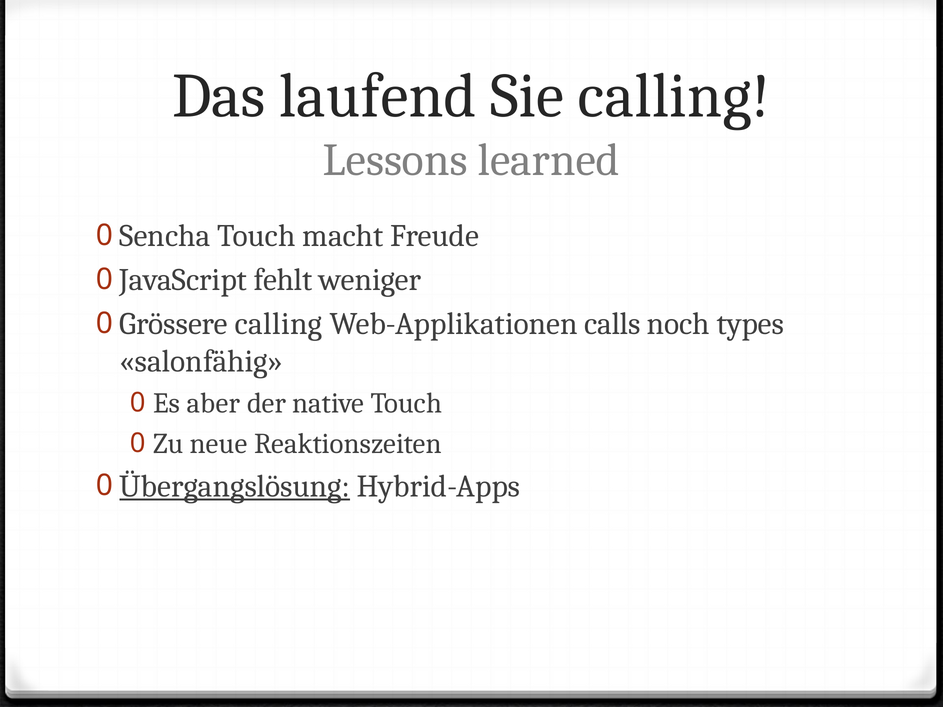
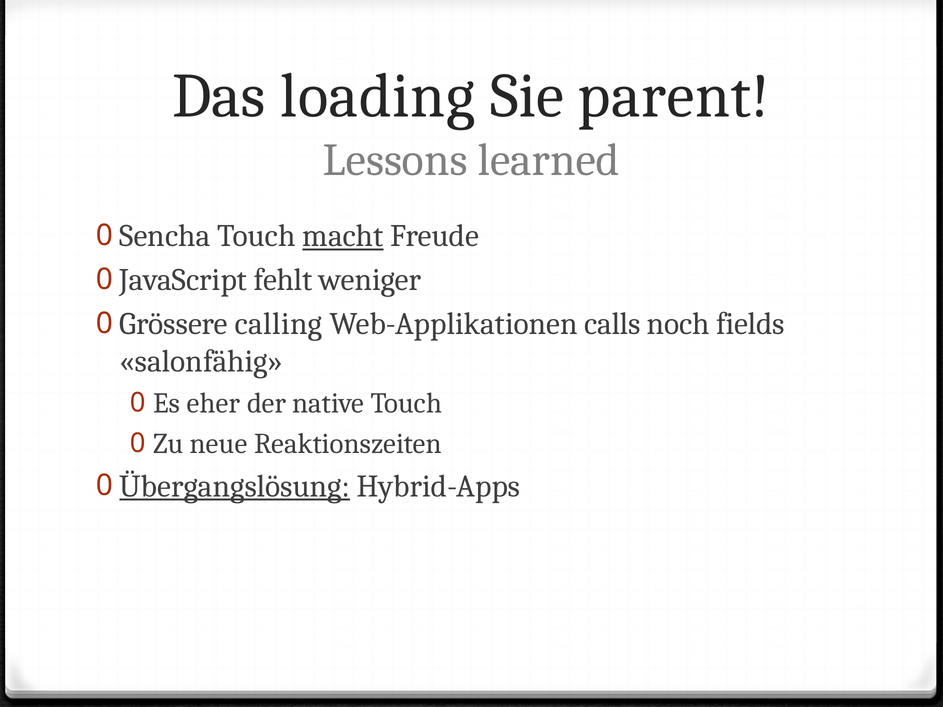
laufend: laufend -> loading (378, 96)
Sie calling: calling -> parent (674, 96)
macht underline: none -> present (343, 236)
types: types -> fields (750, 324)
aber: aber -> eher (213, 403)
